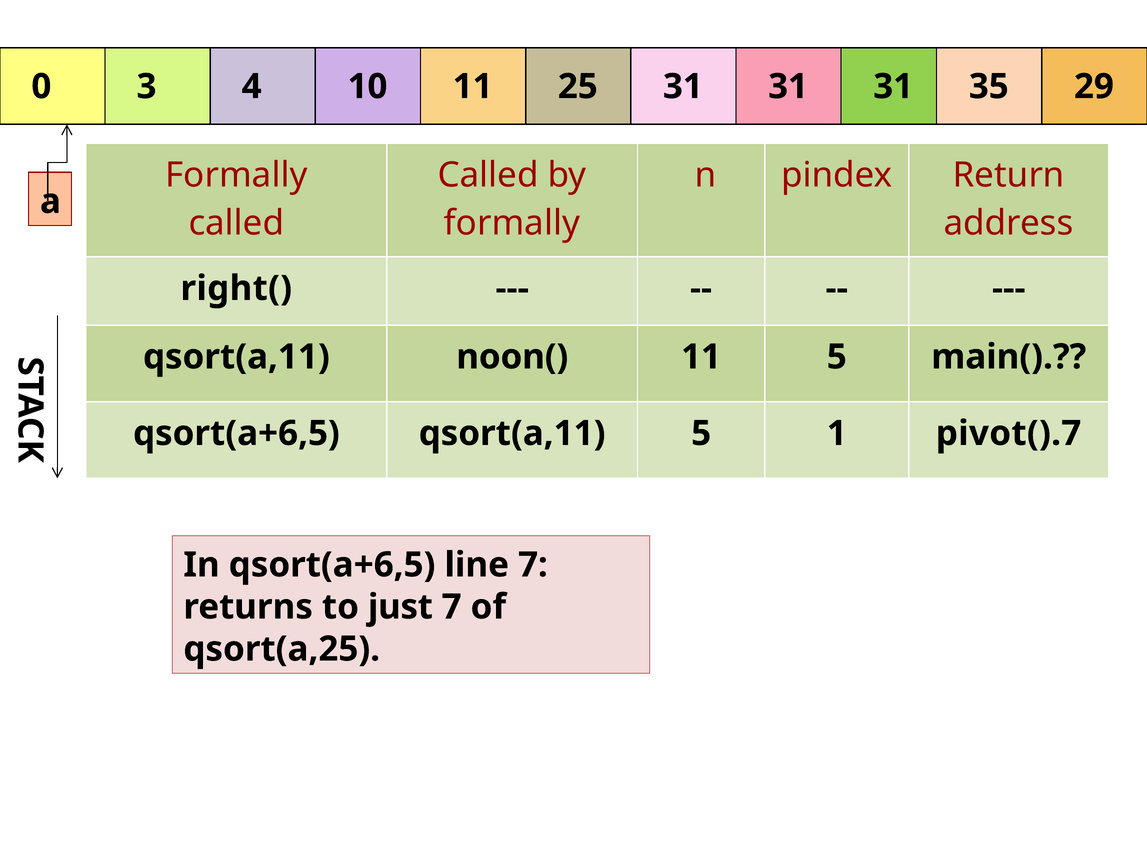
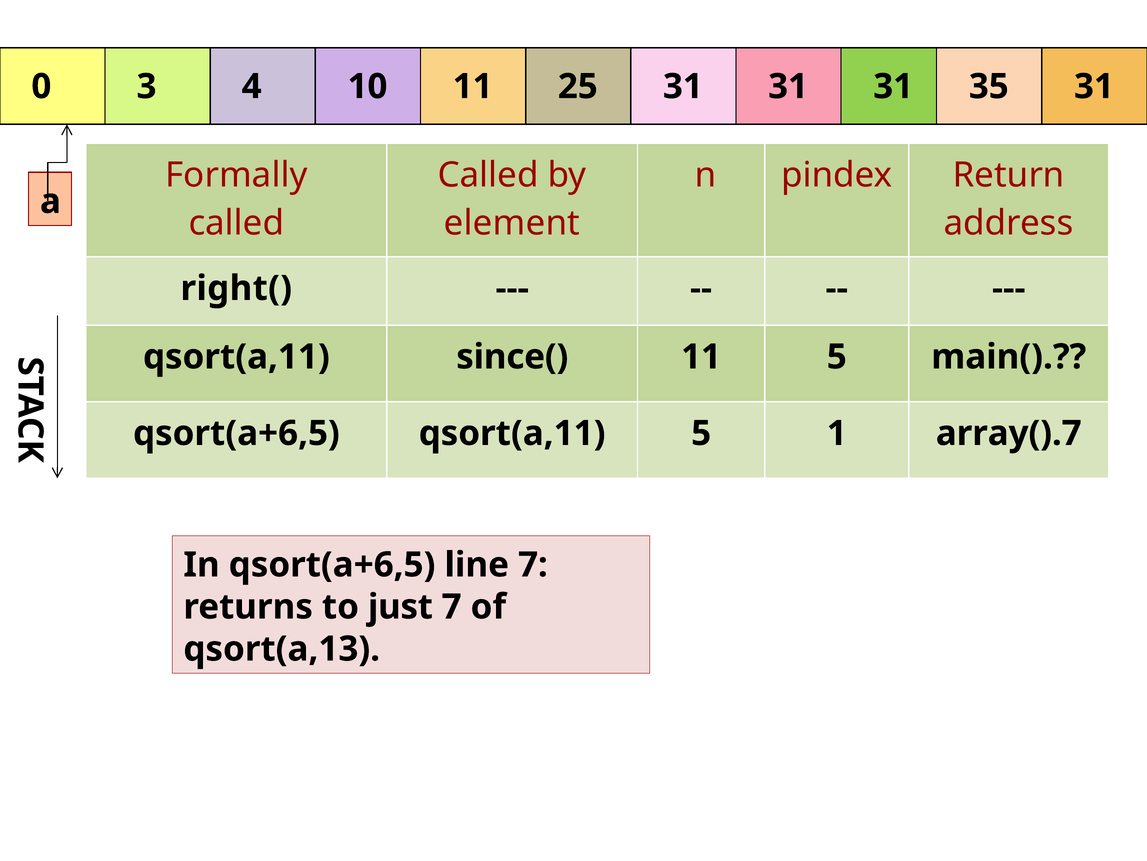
35 29: 29 -> 31 (1094, 86)
formally: formally -> element (512, 223)
noon(: noon( -> since( (512, 357)
pivot().7: pivot().7 -> array().7 (1009, 433)
qsort(a,25: qsort(a,25 -> qsort(a,13 (282, 648)
